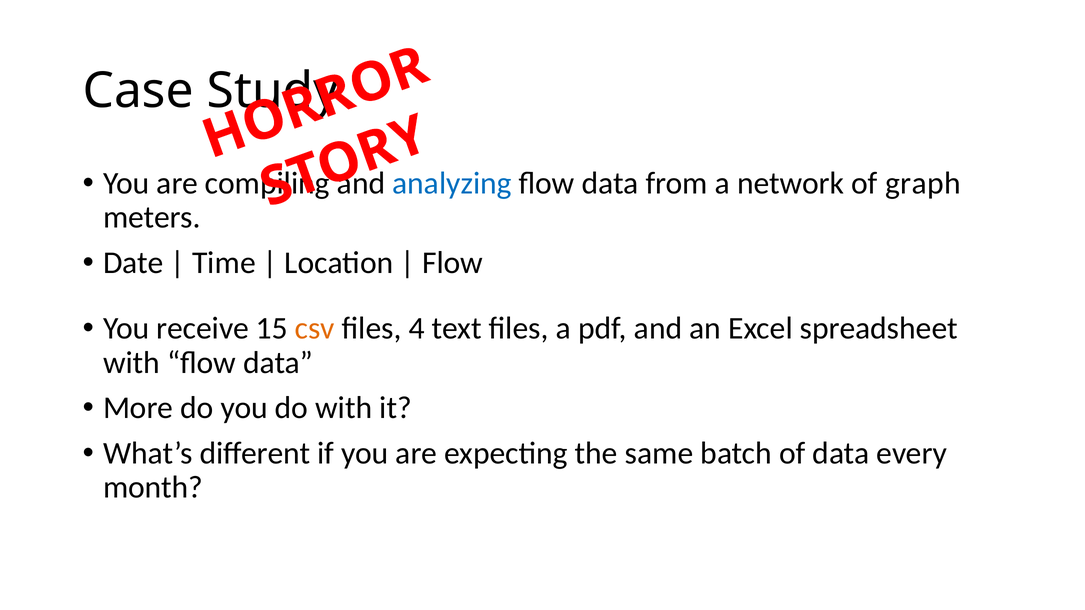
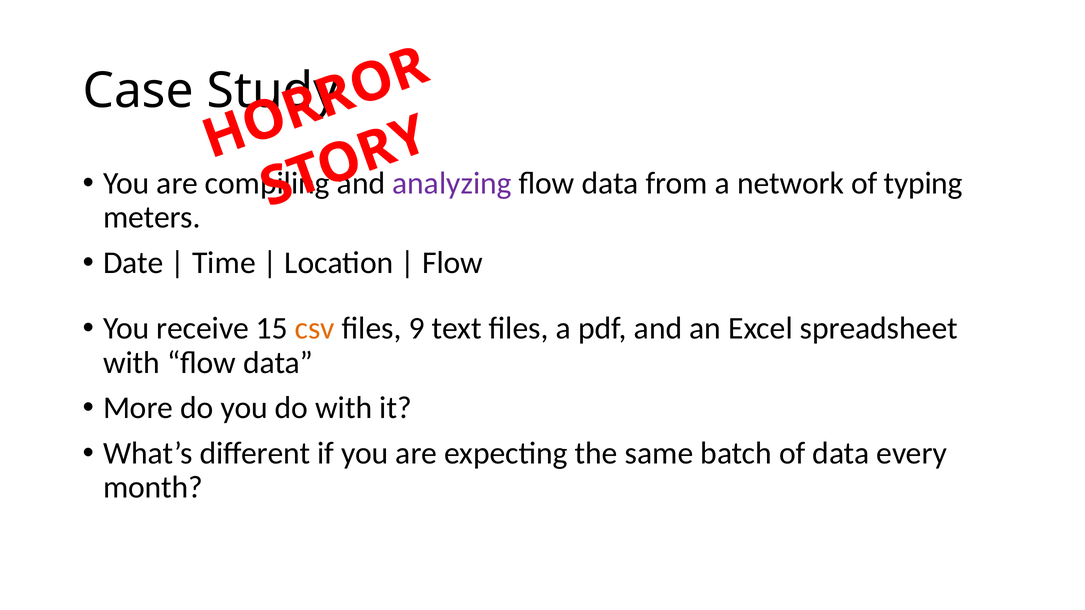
analyzing colour: blue -> purple (452, 183)
graph: graph -> typing (923, 183)
4: 4 -> 9 (417, 329)
